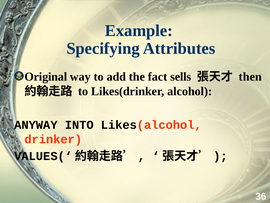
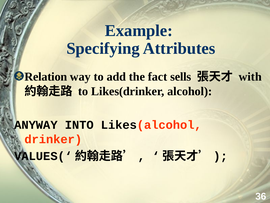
Original: Original -> Relation (46, 77)
then: then -> with (250, 77)
